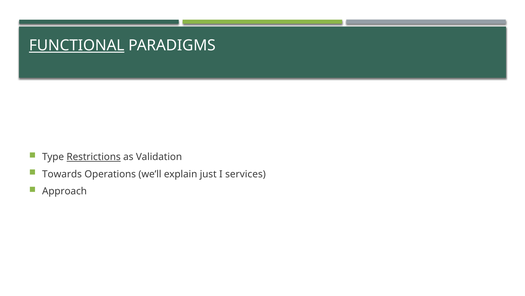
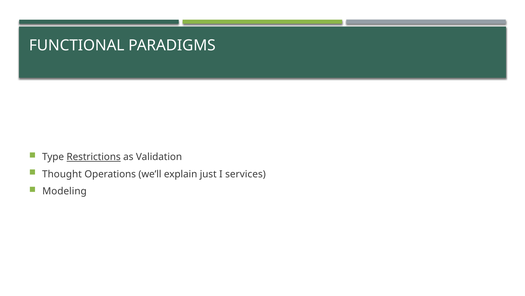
FUNCTIONAL underline: present -> none (77, 45)
Towards: Towards -> Thought (62, 174)
Approach: Approach -> Modeling (64, 191)
